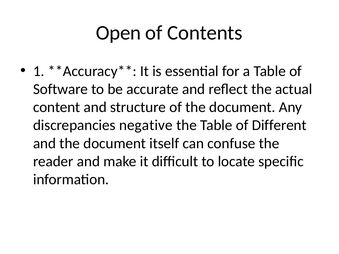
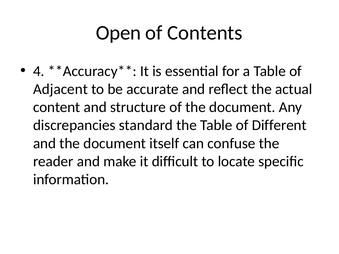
1: 1 -> 4 (39, 71)
Software: Software -> Adjacent (60, 89)
negative: negative -> standard (146, 125)
